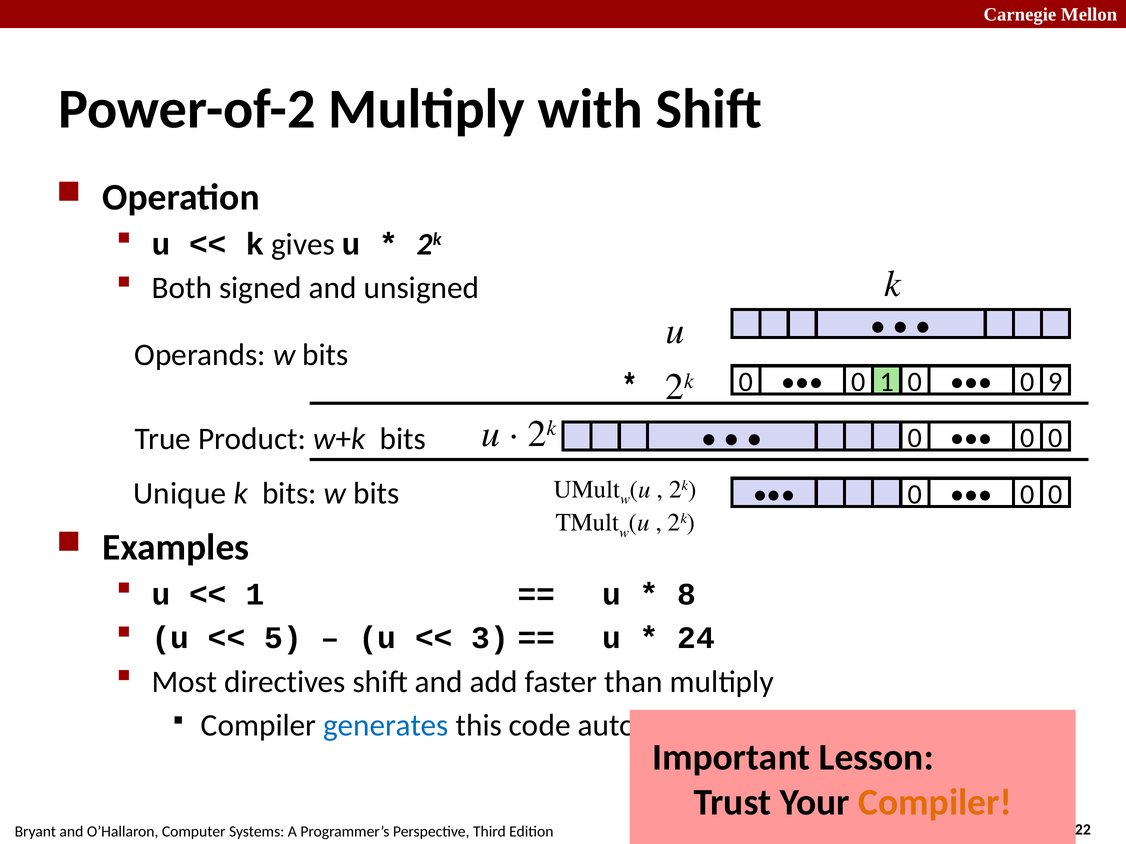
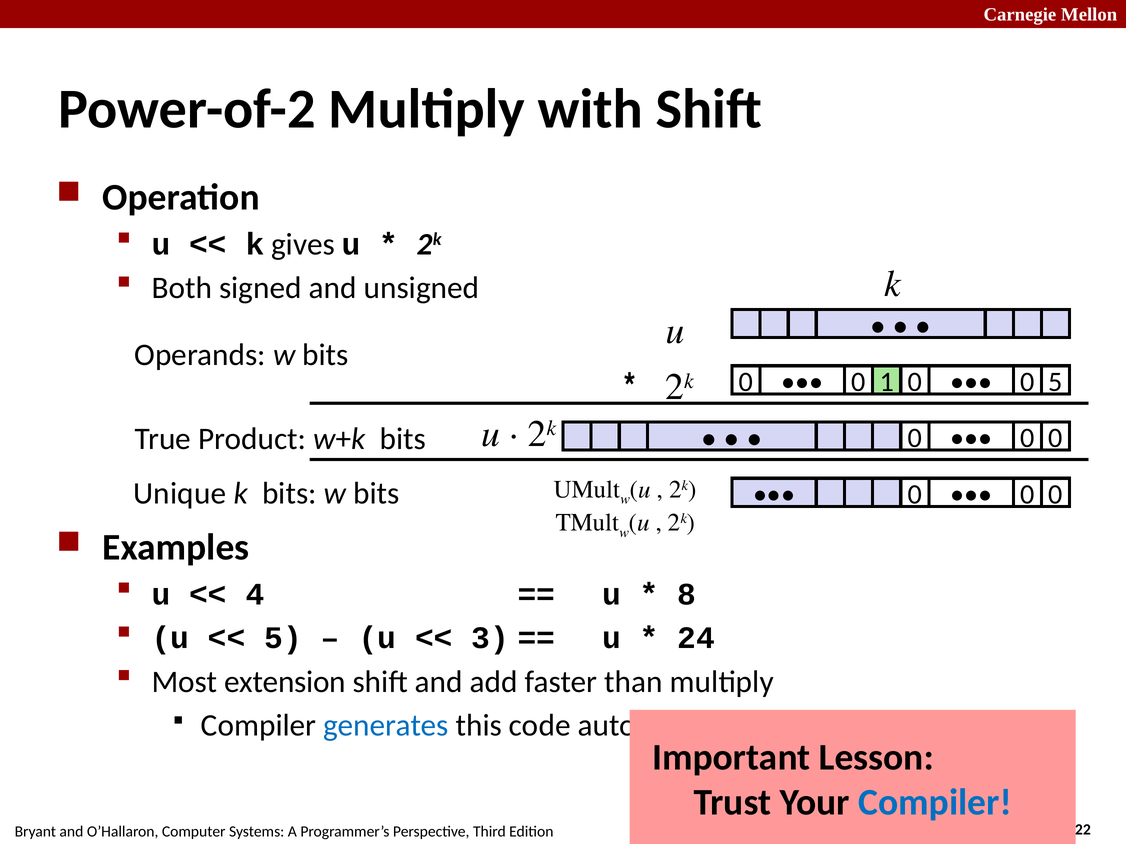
0 9: 9 -> 5 (1056, 382)
1: 1 -> 4 (255, 595)
directives: directives -> extension (285, 682)
Compiler colour: orange -> blue (935, 803)
